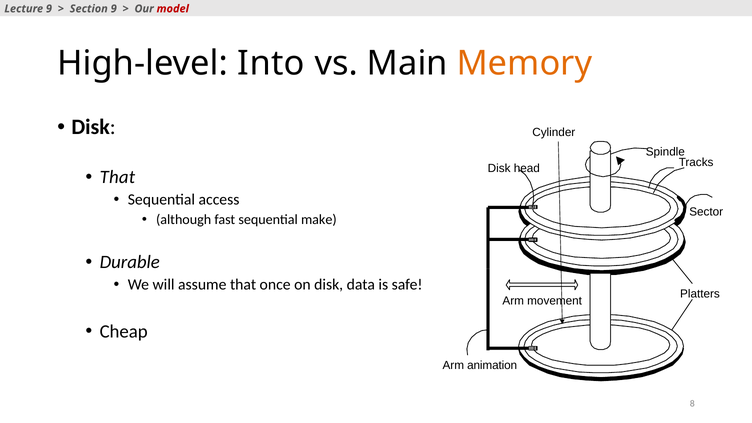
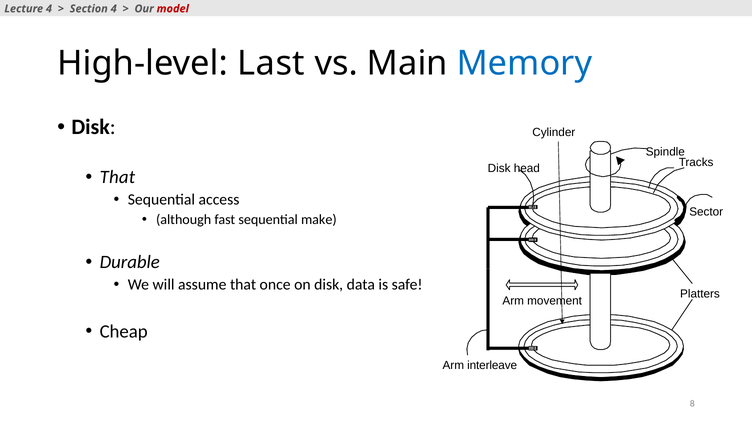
Lecture 9: 9 -> 4 (49, 9)
Section 9: 9 -> 4 (114, 9)
Into: Into -> Last (271, 63)
Memory colour: orange -> blue (524, 63)
animation: animation -> interleave (492, 365)
